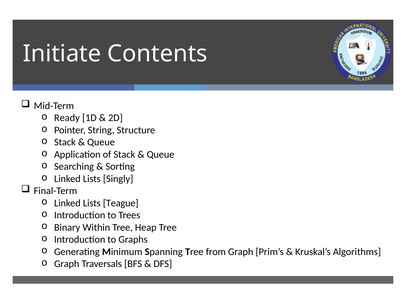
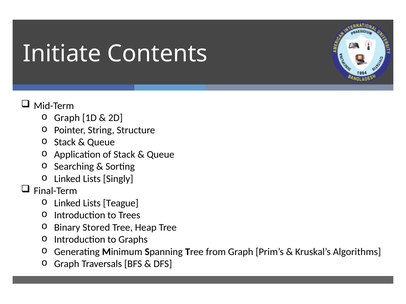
Ready: Ready -> Graph (67, 118)
Within: Within -> Stored (96, 228)
